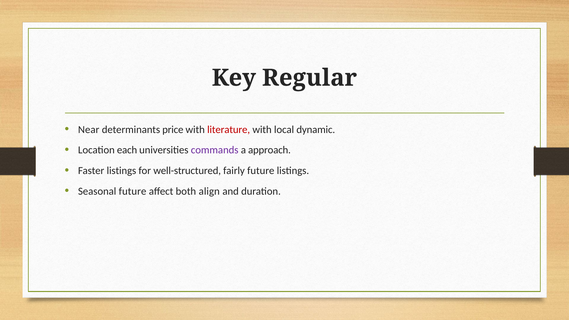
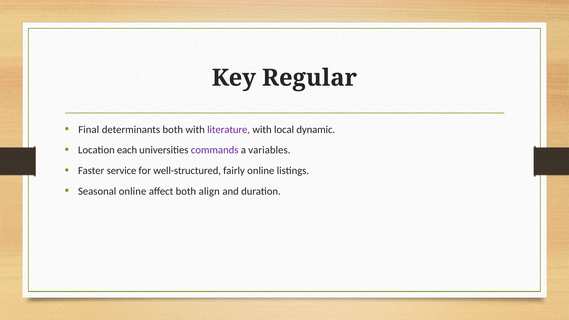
Near: Near -> Final (89, 130)
determinants price: price -> both (173, 130)
literature colour: red -> purple (229, 130)
approach: approach -> variables (269, 150)
Faster listings: listings -> service (122, 171)
fairly future: future -> online (261, 171)
Seasonal future: future -> online (133, 191)
